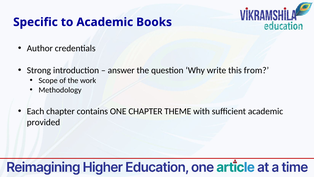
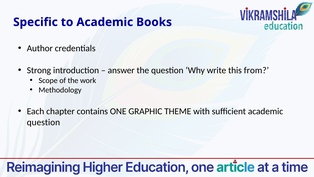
ONE CHAPTER: CHAPTER -> GRAPHIC (145, 111)
provided: provided -> question (43, 122)
